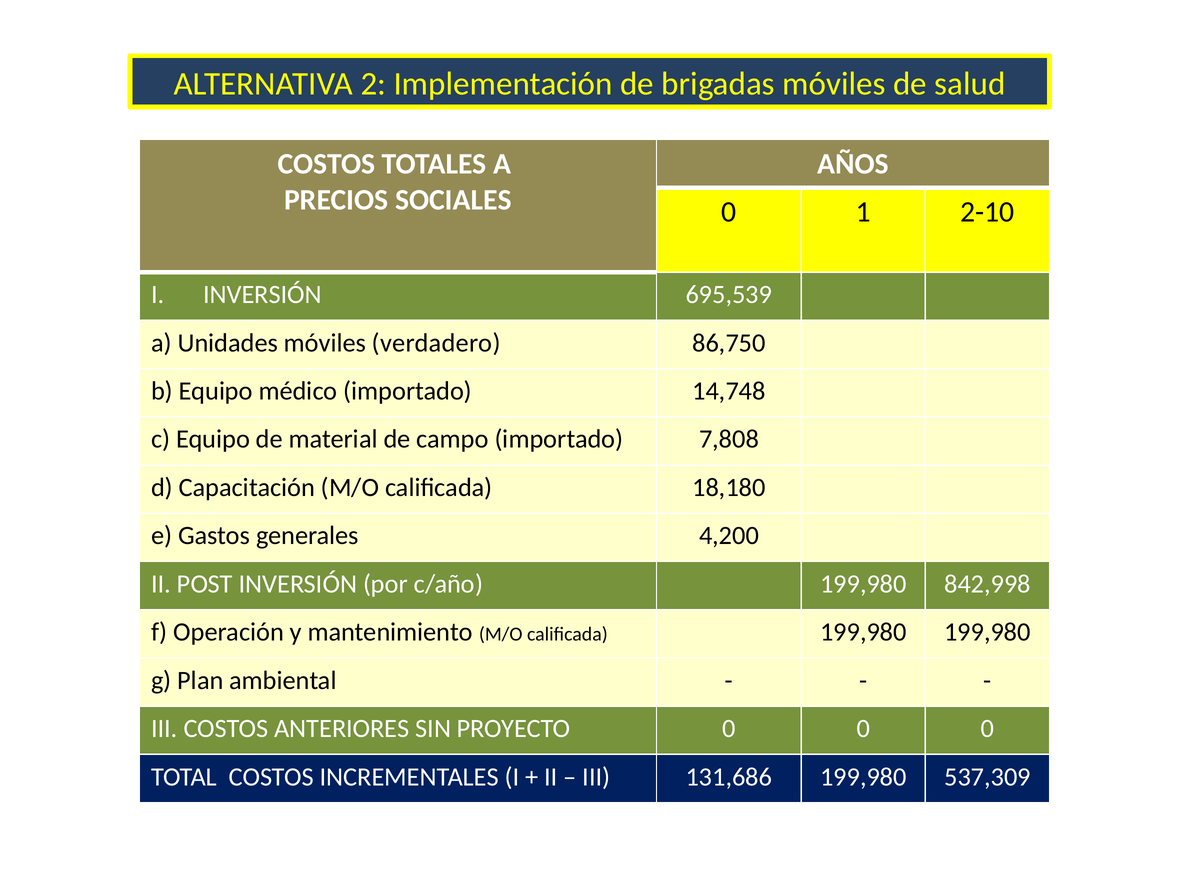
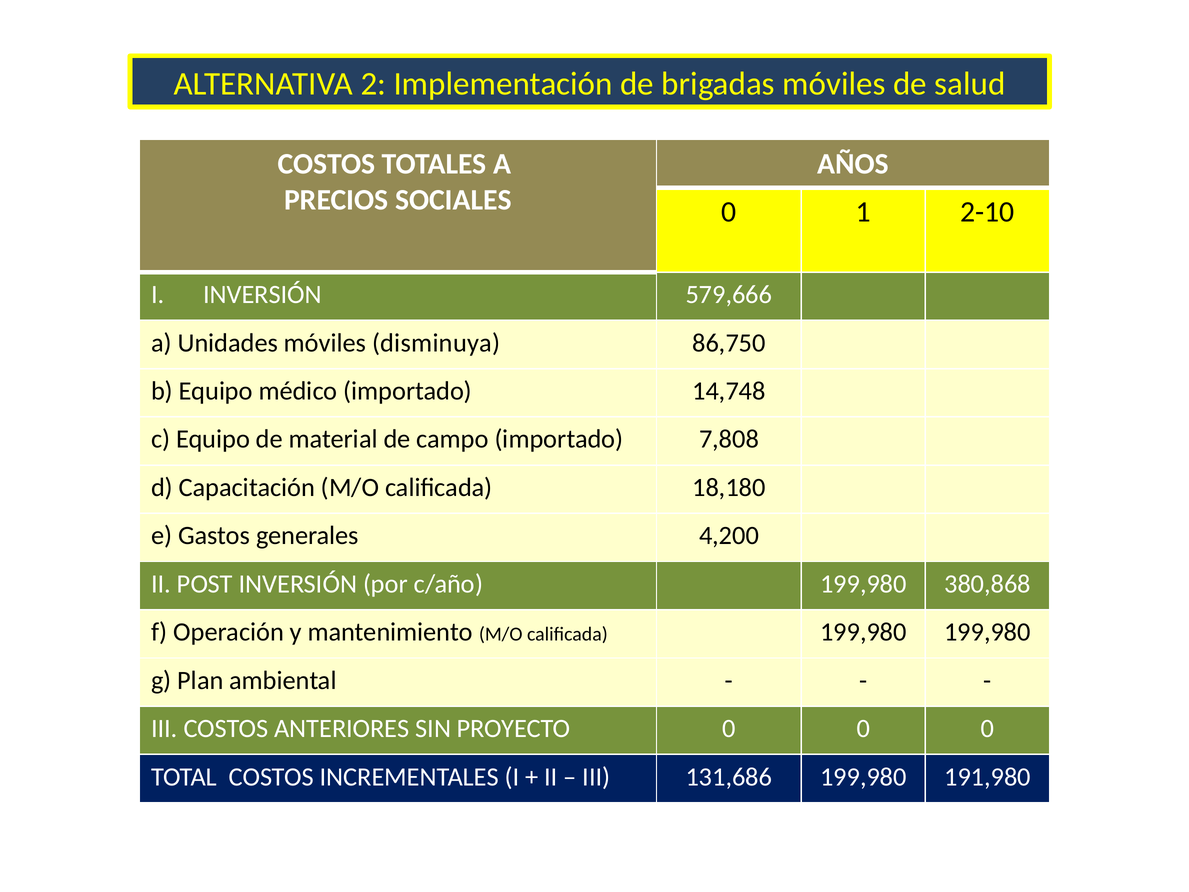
695,539: 695,539 -> 579,666 (729, 294)
verdadero: verdadero -> disminuya (436, 343)
842,998: 842,998 -> 380,868 (987, 584)
537,309: 537,309 -> 191,980 (987, 777)
